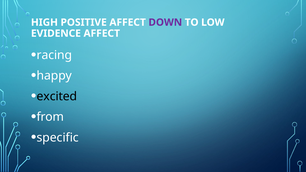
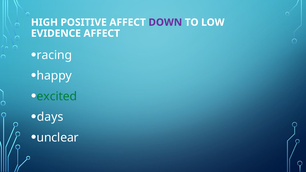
excited colour: black -> green (57, 96)
from: from -> days (50, 117)
specific: specific -> unclear (58, 138)
